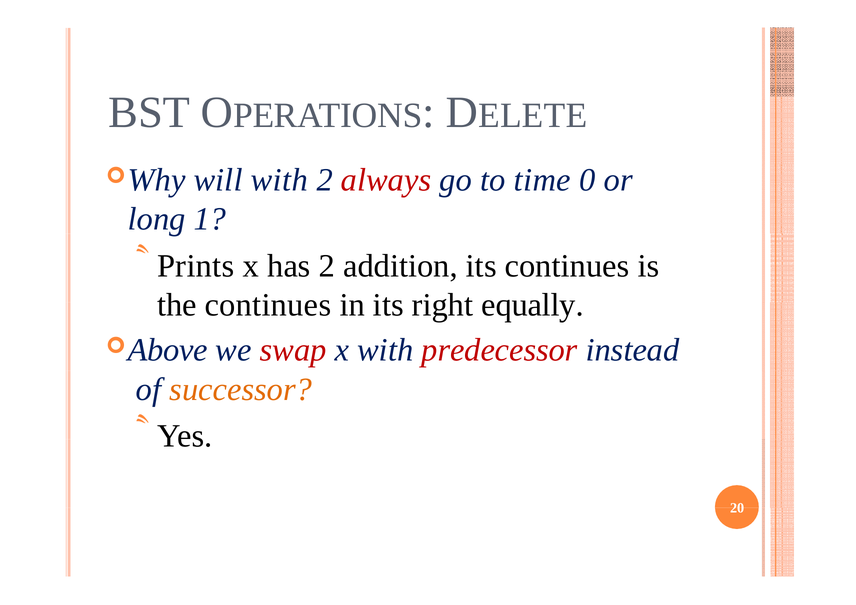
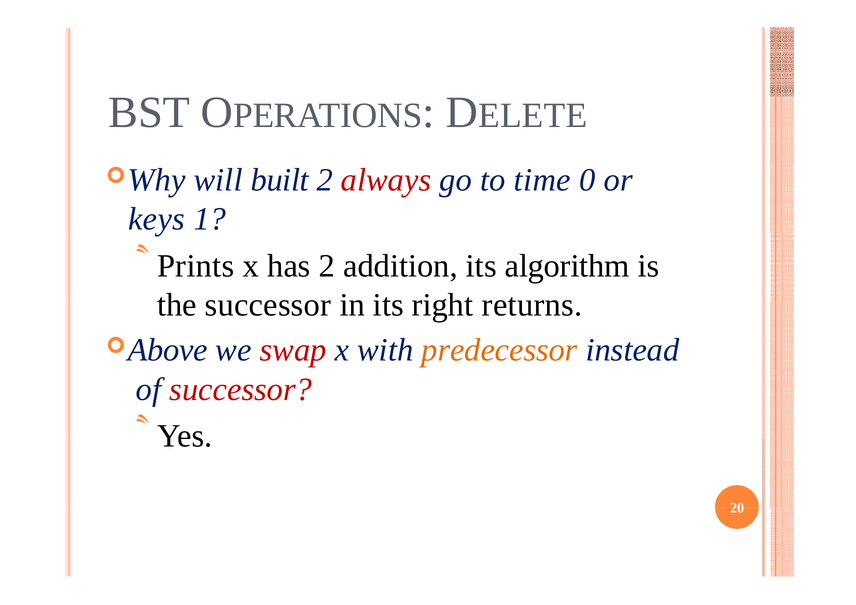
will with: with -> built (280, 180)
long: long -> keys (157, 219)
its continues: continues -> algorithm (567, 266)
the continues: continues -> successor (268, 305)
equally: equally -> returns (532, 305)
predecessor colour: red -> orange (499, 350)
successor colour: orange -> red (241, 390)
